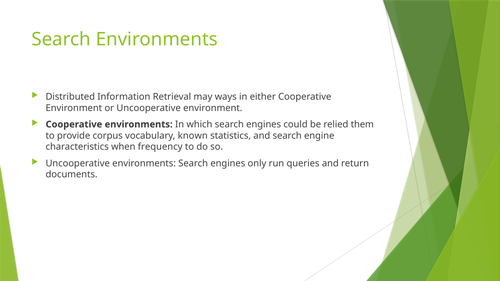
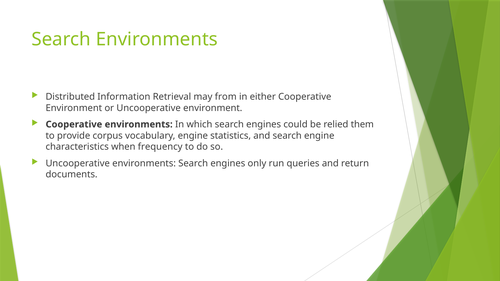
ways: ways -> from (226, 97)
vocabulary known: known -> engine (193, 136)
